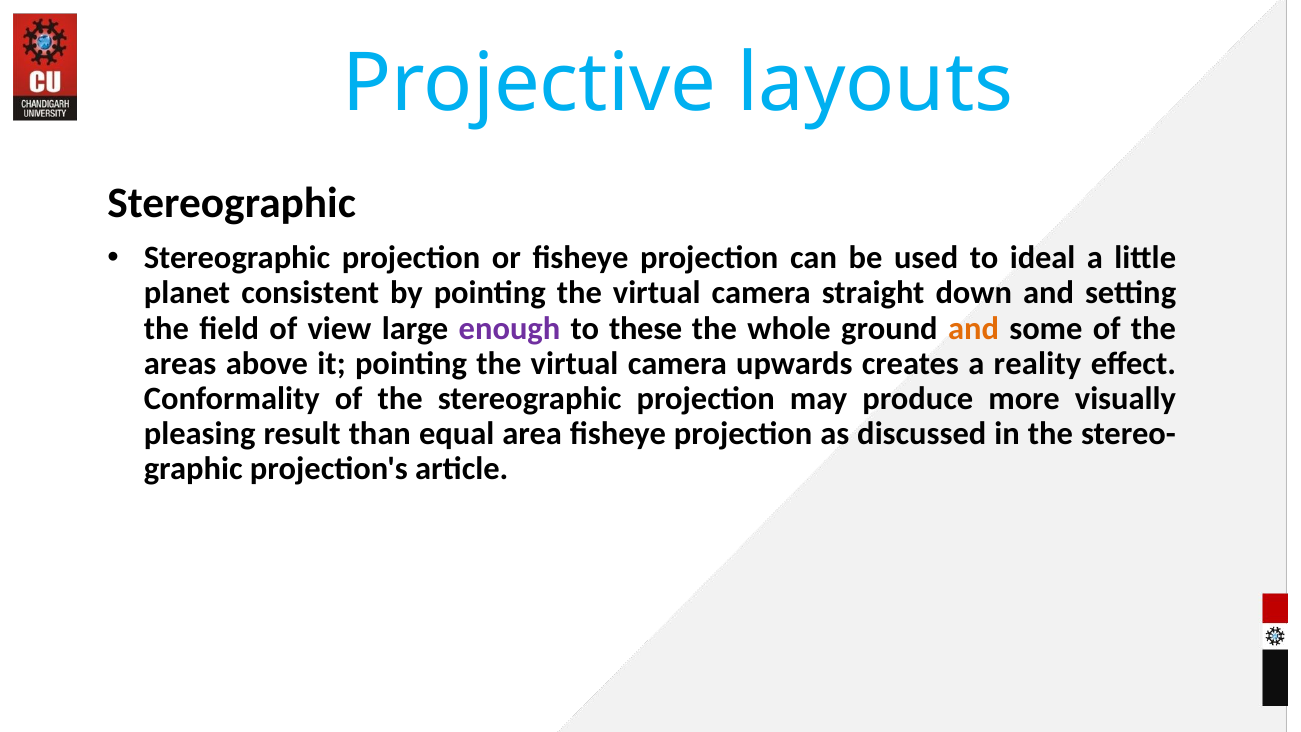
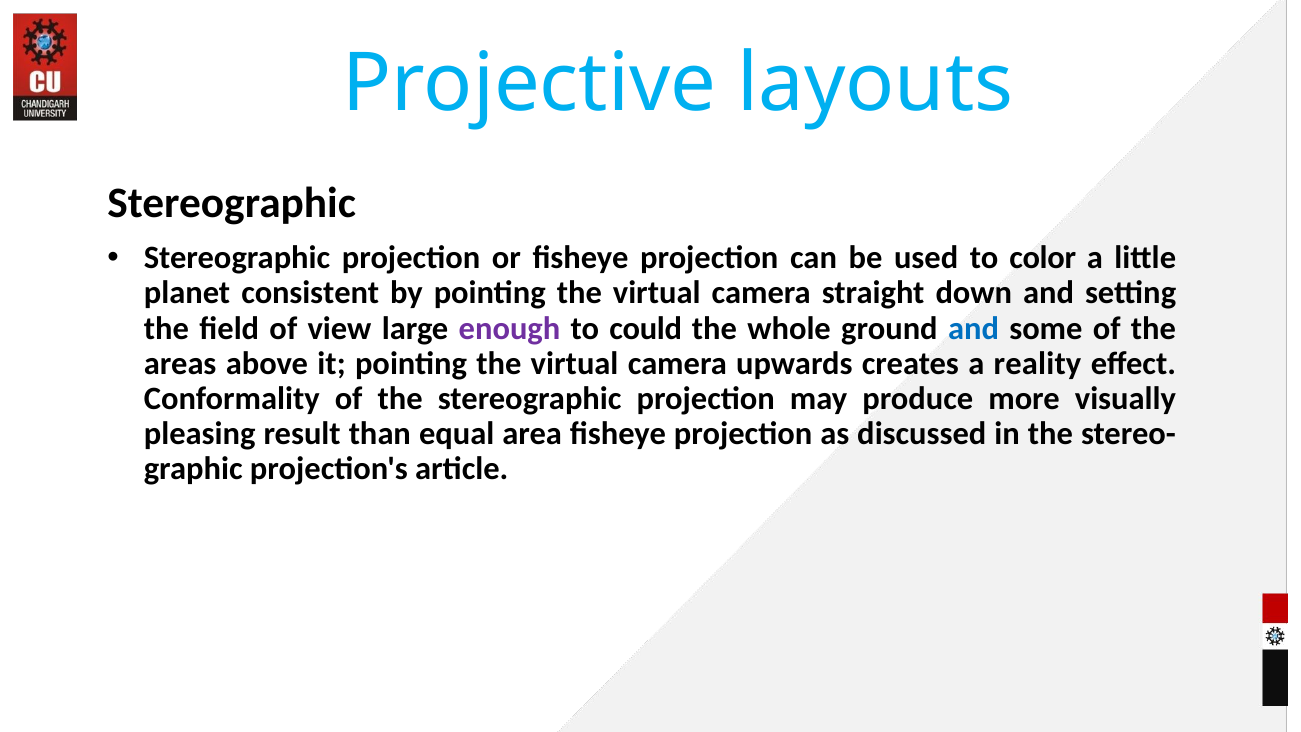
ideal: ideal -> color (1043, 258)
these: these -> could (646, 328)
and colour: orange -> blue (974, 328)
